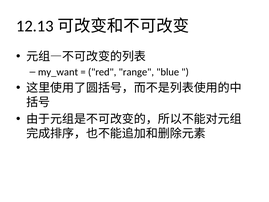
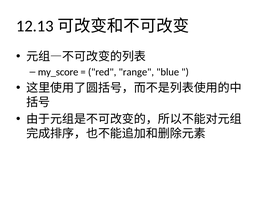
my_want: my_want -> my_score (58, 72)
